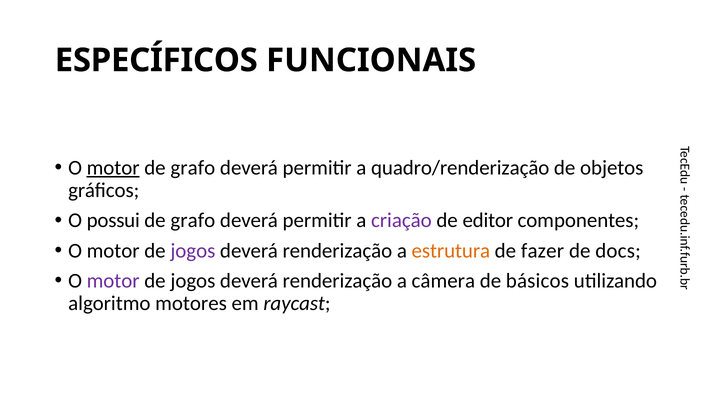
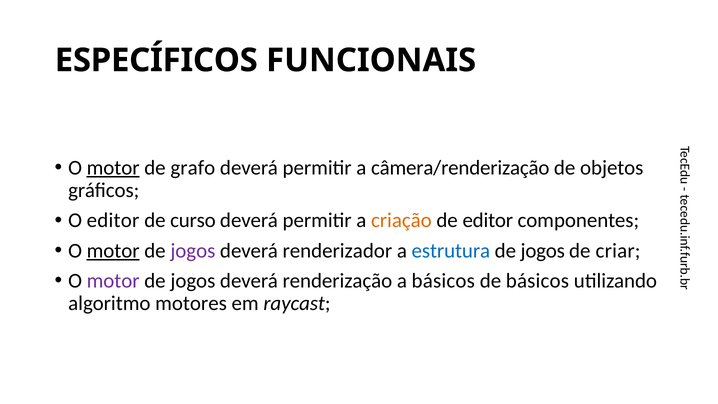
quadro/renderização: quadro/renderização -> câmera/renderização (460, 168)
O possui: possui -> editor (113, 220)
grafo: grafo -> curso (193, 220)
criação colour: purple -> orange (401, 220)
motor underline: none -> present (113, 251)
renderização: renderização -> renderizador (337, 251)
estrutura colour: orange -> blue (451, 251)
fazer: fazer -> jogos (543, 251)
docs: docs -> criar (618, 251)
a câmera: câmera -> básicos (443, 281)
